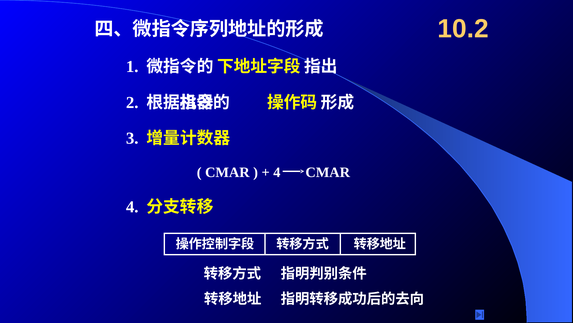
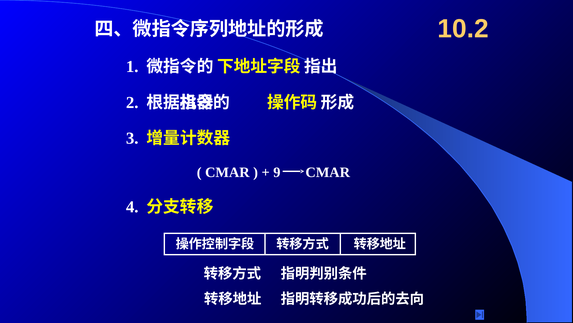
4: 4 -> 9 (277, 172)
